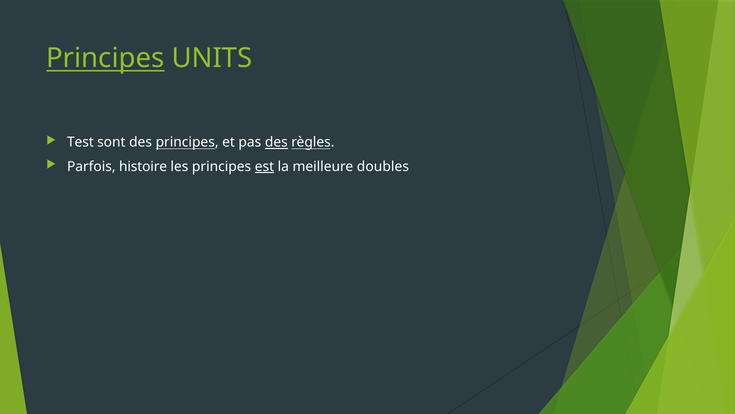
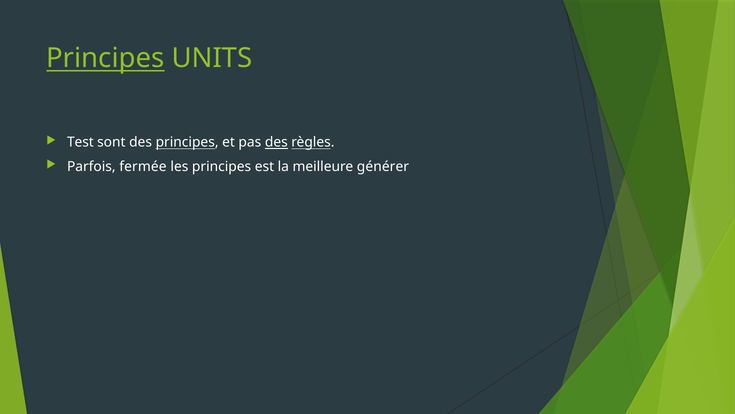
histoire: histoire -> fermée (143, 166)
est underline: present -> none (264, 166)
doubles: doubles -> générer (383, 166)
